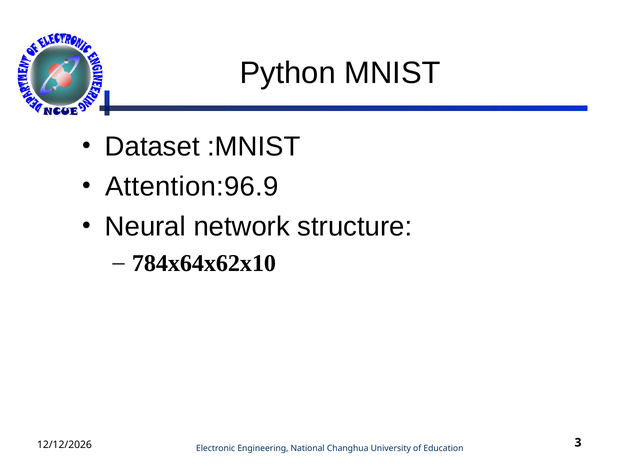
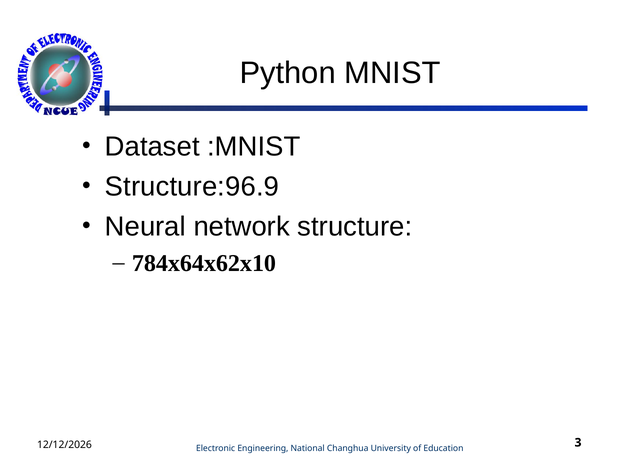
Attention:96.9: Attention:96.9 -> Structure:96.9 (192, 186)
